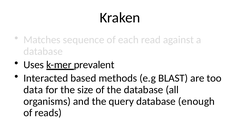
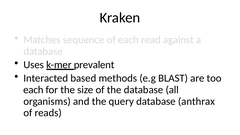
data: data -> each (33, 90)
enough: enough -> anthrax (197, 101)
